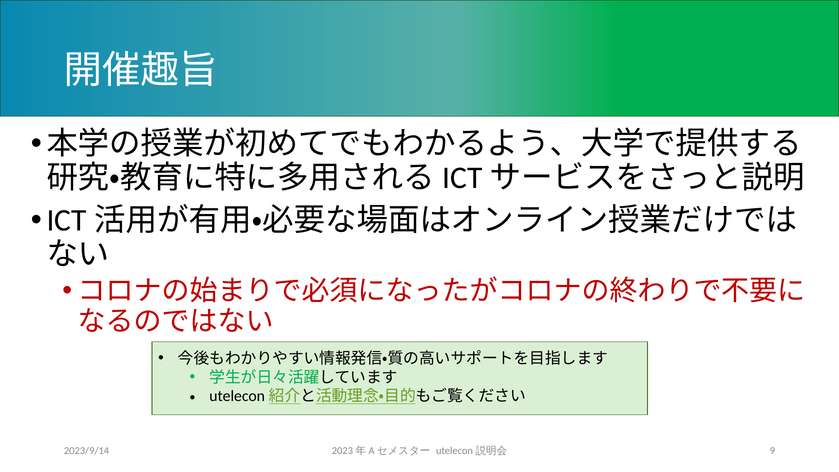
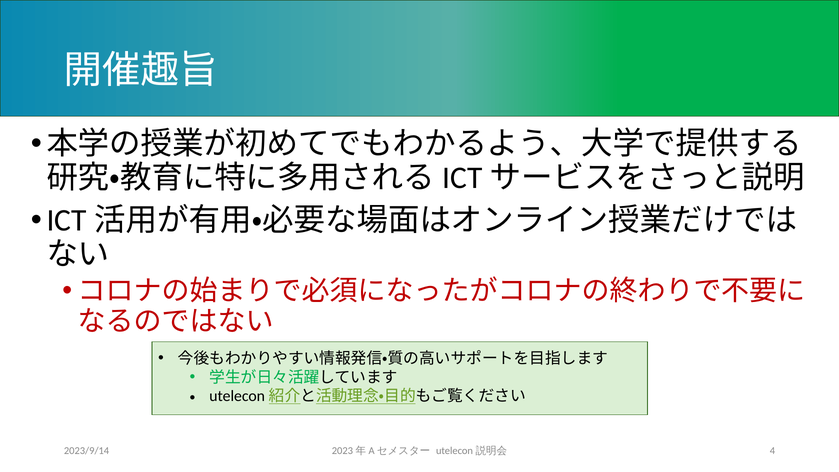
9: 9 -> 4 (772, 451)
